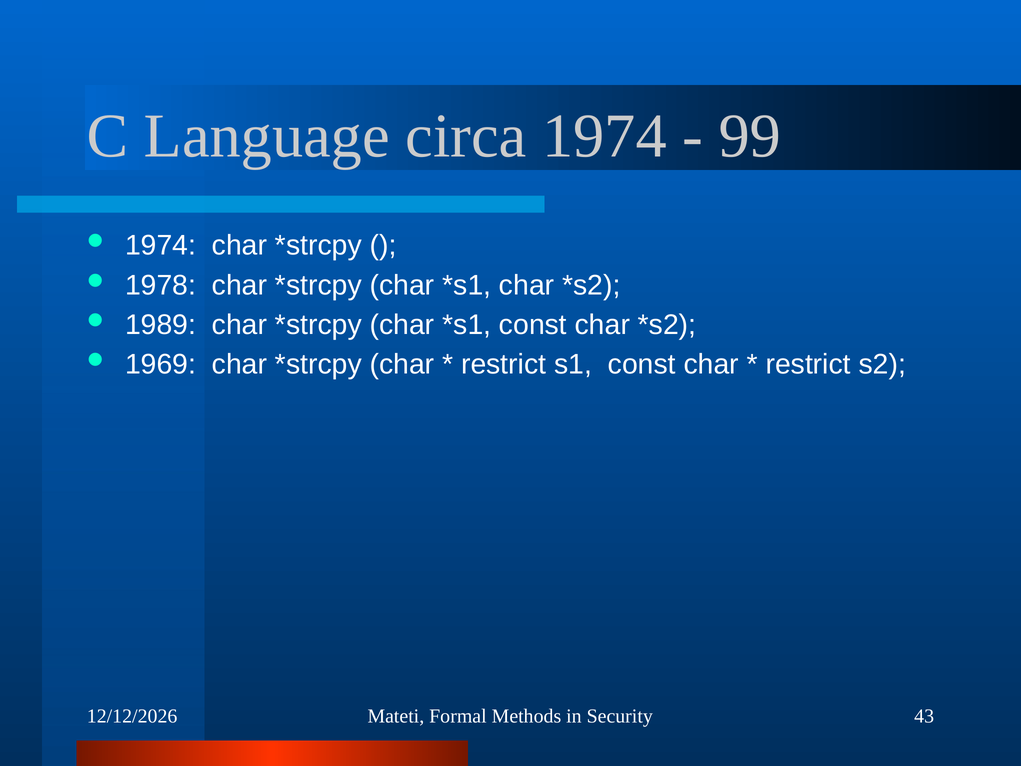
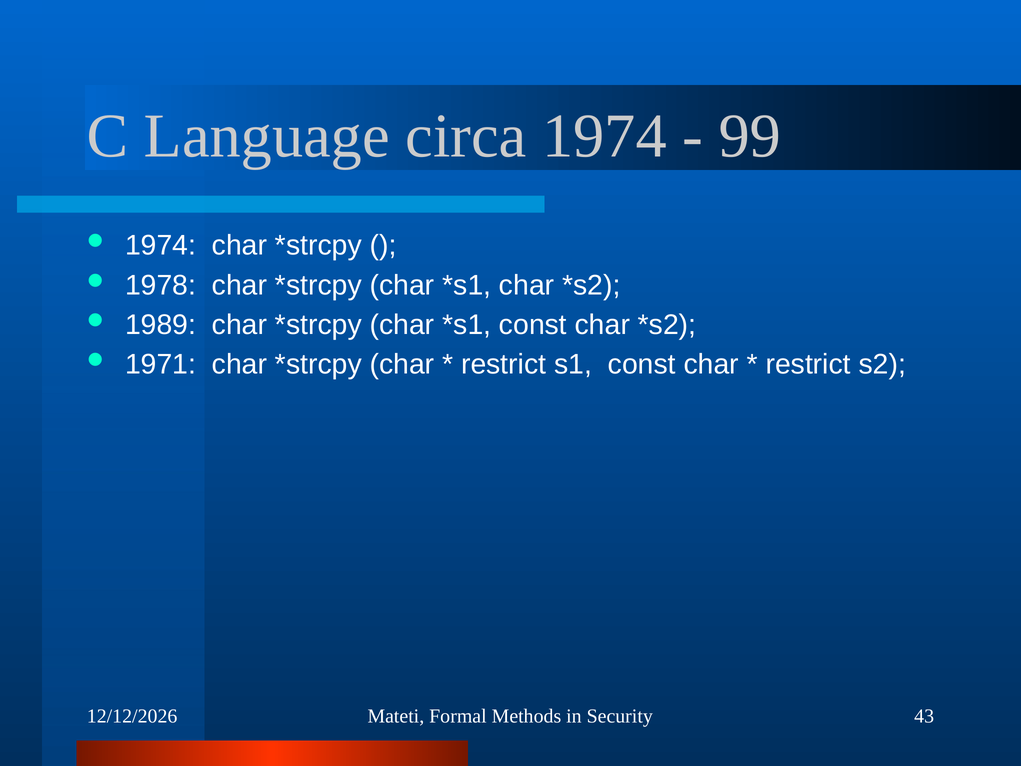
1969: 1969 -> 1971 (161, 365)
